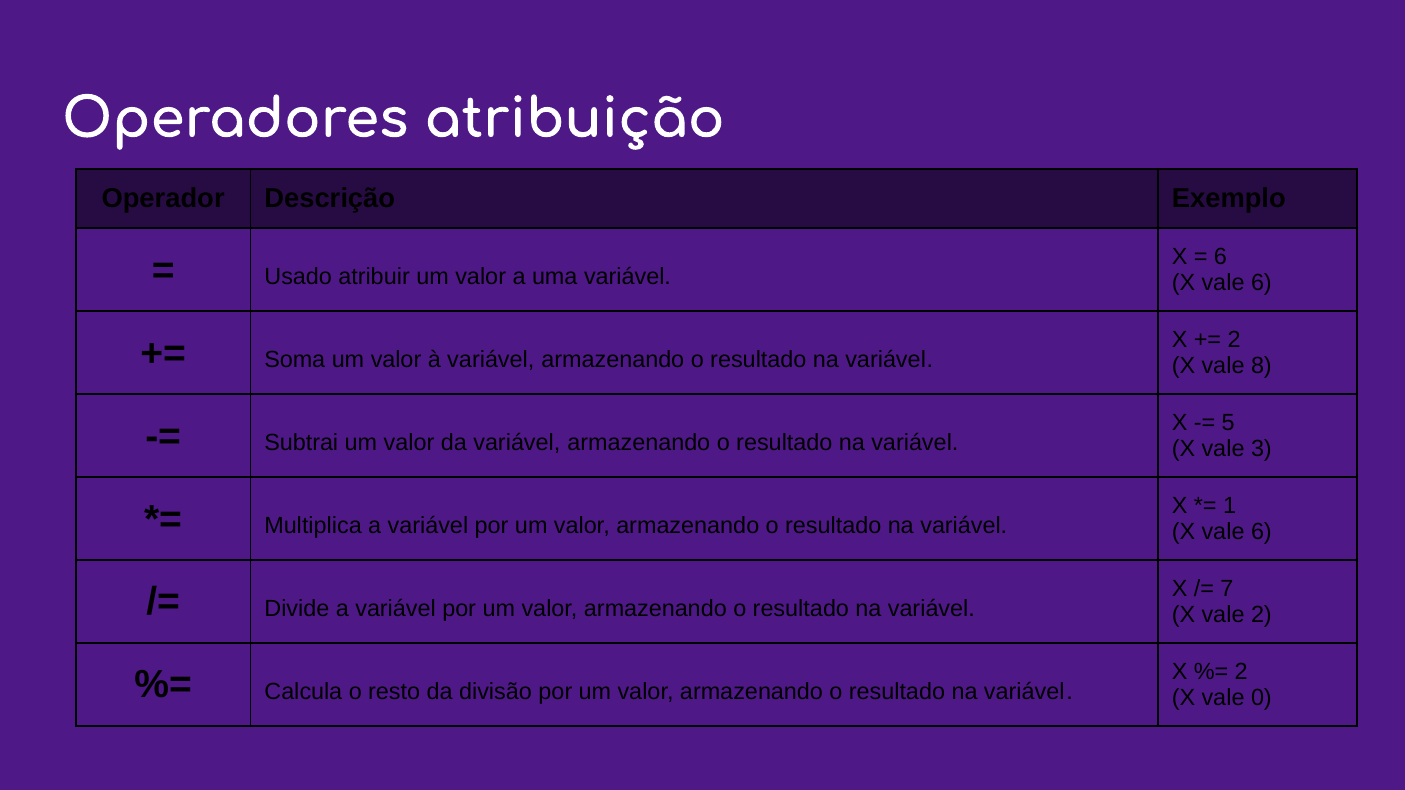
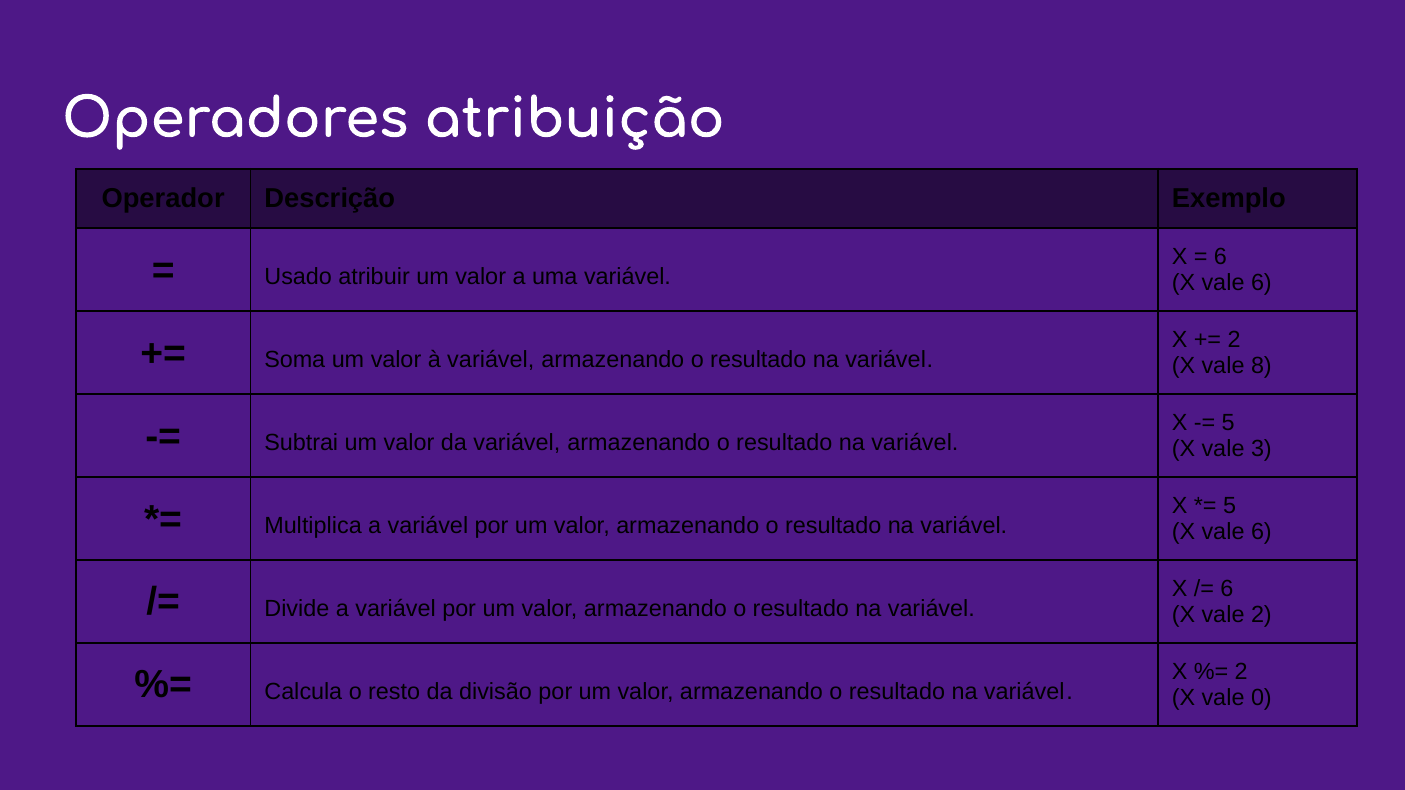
1: 1 -> 5 (1230, 506)
7: 7 -> 6 (1227, 589)
